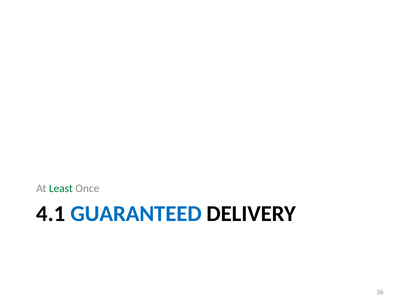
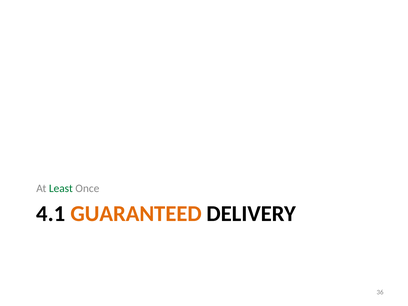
GUARANTEED colour: blue -> orange (136, 214)
